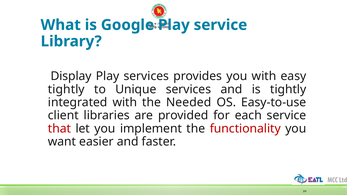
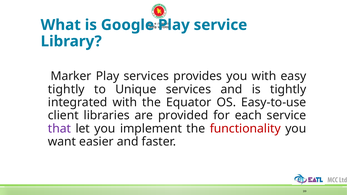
Display: Display -> Marker (71, 76)
Needed: Needed -> Equator (189, 102)
that colour: red -> purple (59, 129)
